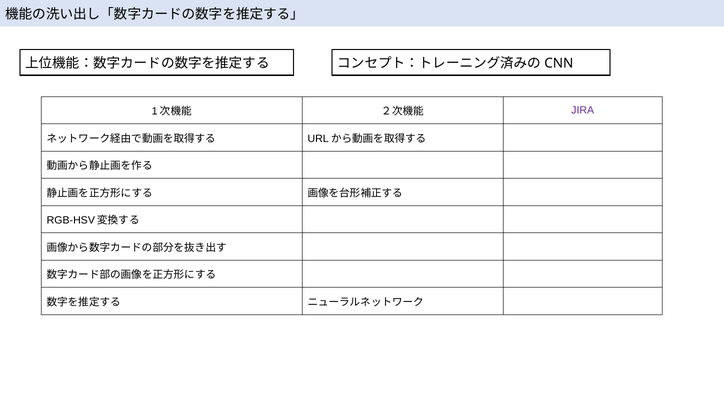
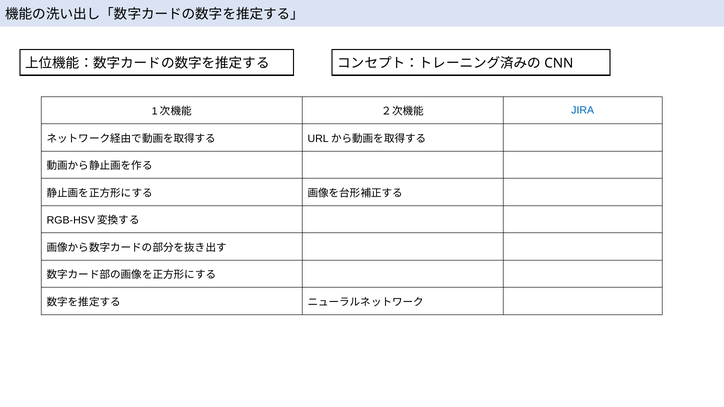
JIRA colour: purple -> blue (583, 111)
